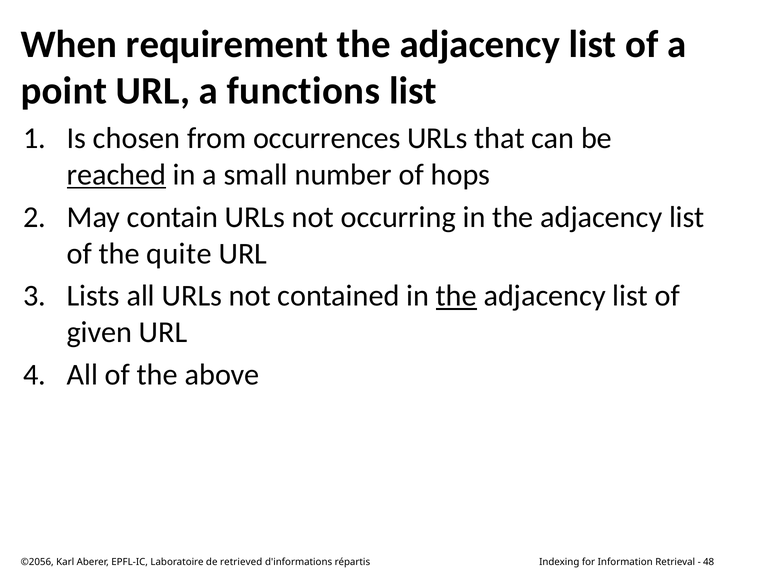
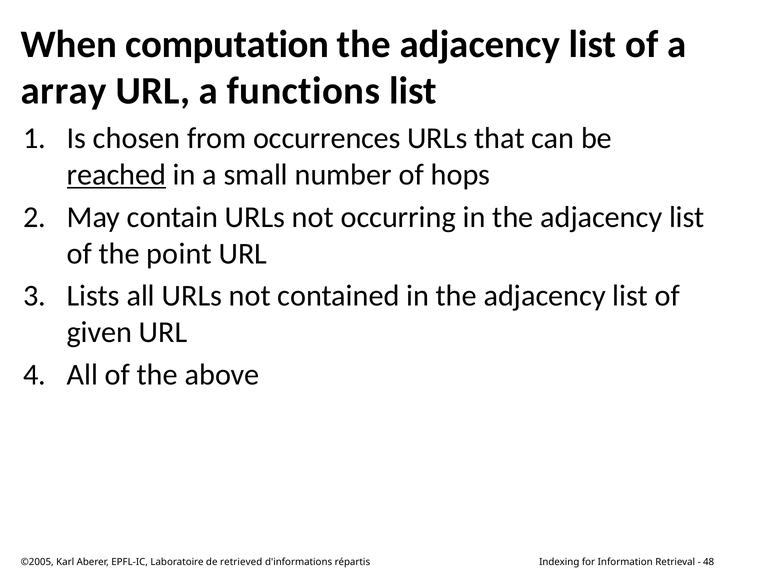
requirement: requirement -> computation (227, 44)
point: point -> array (64, 91)
quite: quite -> point (179, 253)
the underline: present -> none (456, 296)
©2056: ©2056 -> ©2005 (37, 562)
